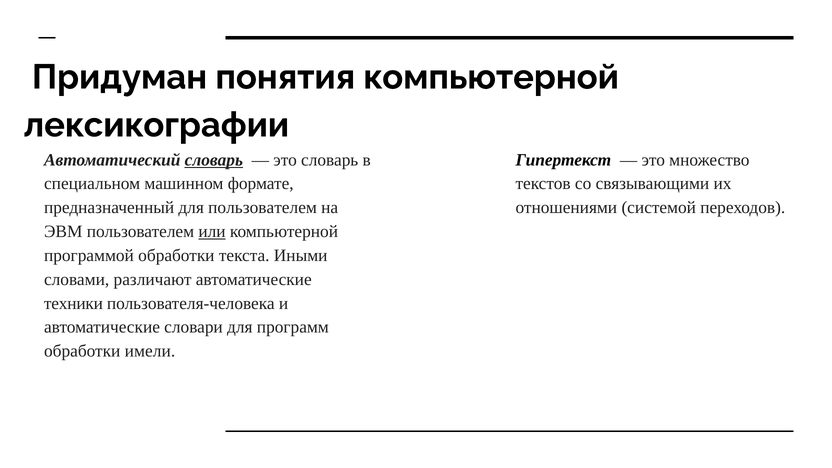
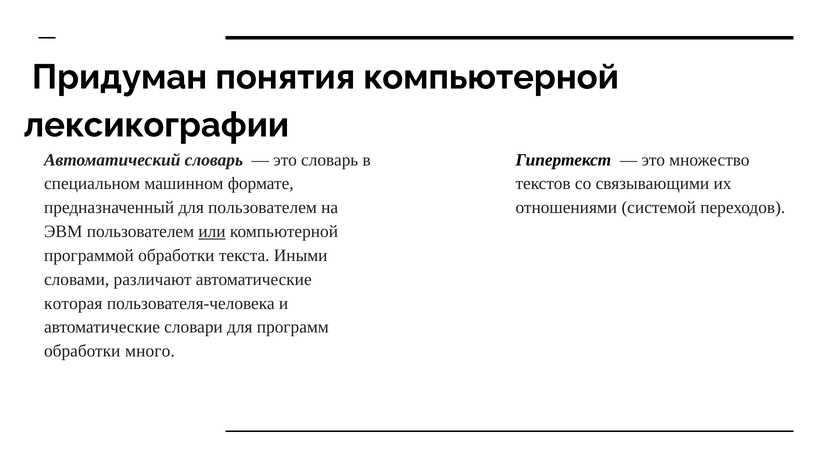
словарь underline: present -> none (214, 160)
техники: техники -> которая (73, 303)
имели: имели -> много (150, 351)
